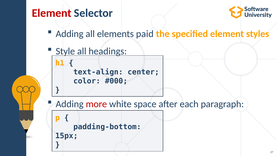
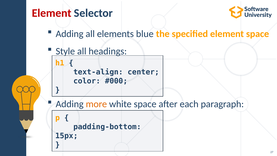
paid: paid -> blue (145, 34)
element styles: styles -> space (258, 34)
more colour: red -> orange (96, 104)
